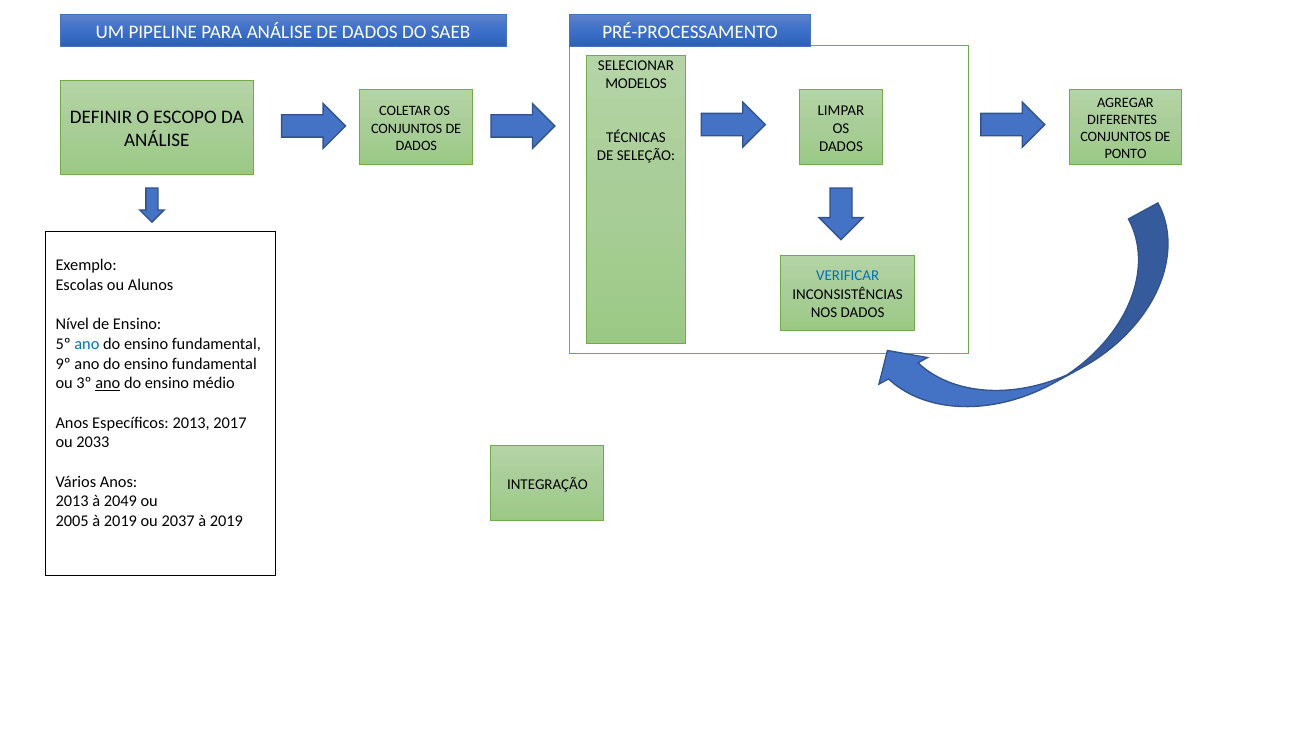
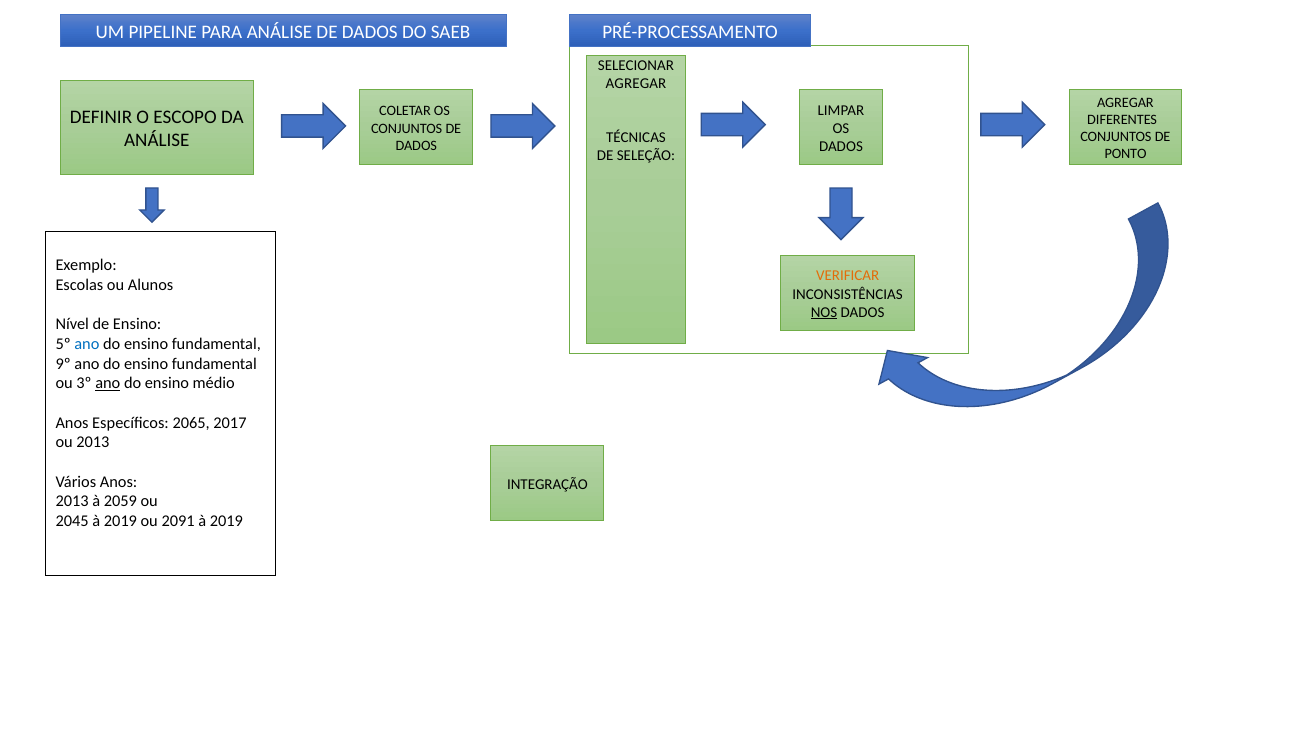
MODELOS: MODELOS -> AGREGAR (636, 83)
VERIFICAR colour: blue -> orange (848, 276)
NOS underline: none -> present (824, 312)
Específicos 2013: 2013 -> 2065 (191, 423)
ou 2033: 2033 -> 2013 (93, 442)
2049: 2049 -> 2059 (120, 501)
2005: 2005 -> 2045 (72, 521)
2037: 2037 -> 2091 (178, 521)
